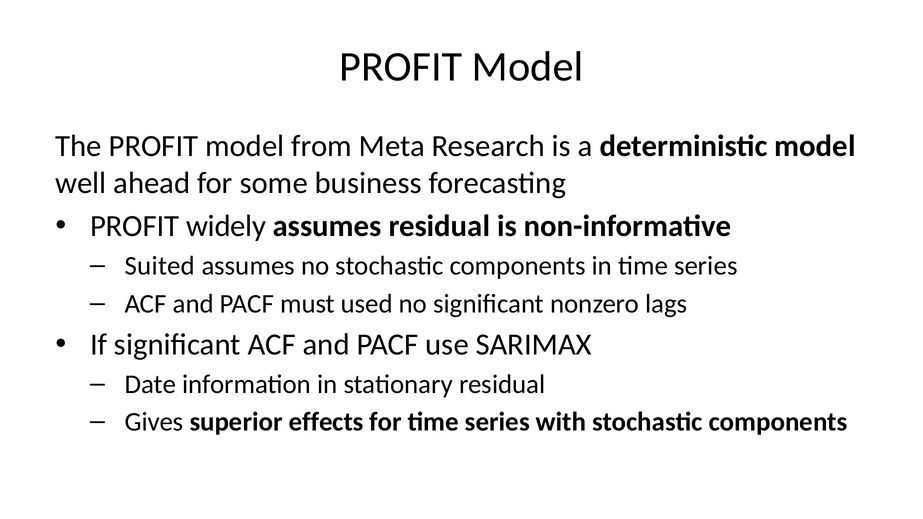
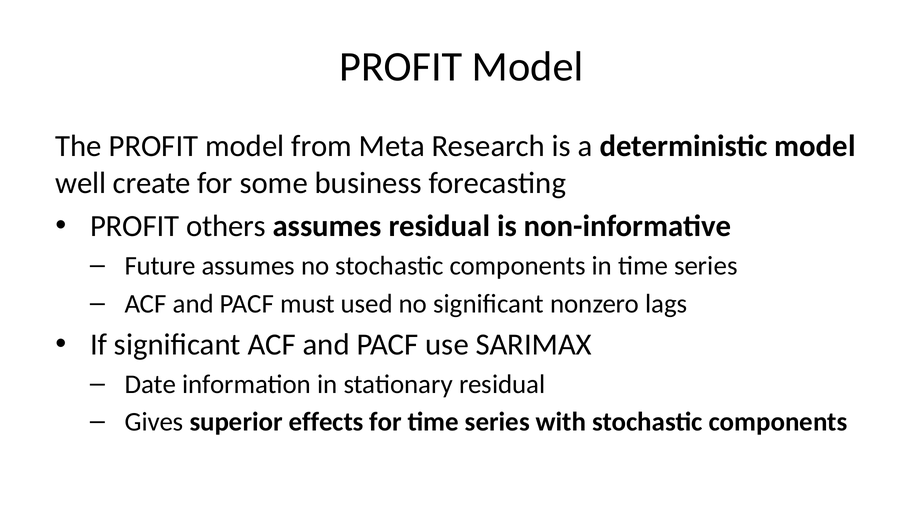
ahead: ahead -> create (152, 183)
widely: widely -> others (226, 226)
Suited: Suited -> Future (160, 266)
